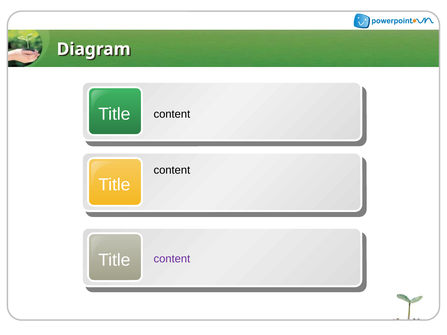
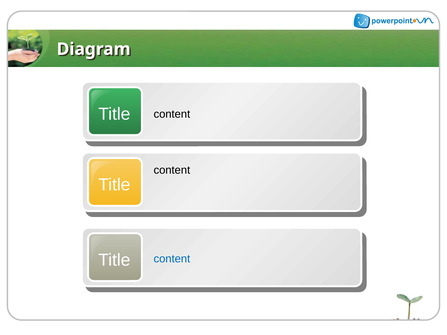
content colour: purple -> blue (172, 259)
